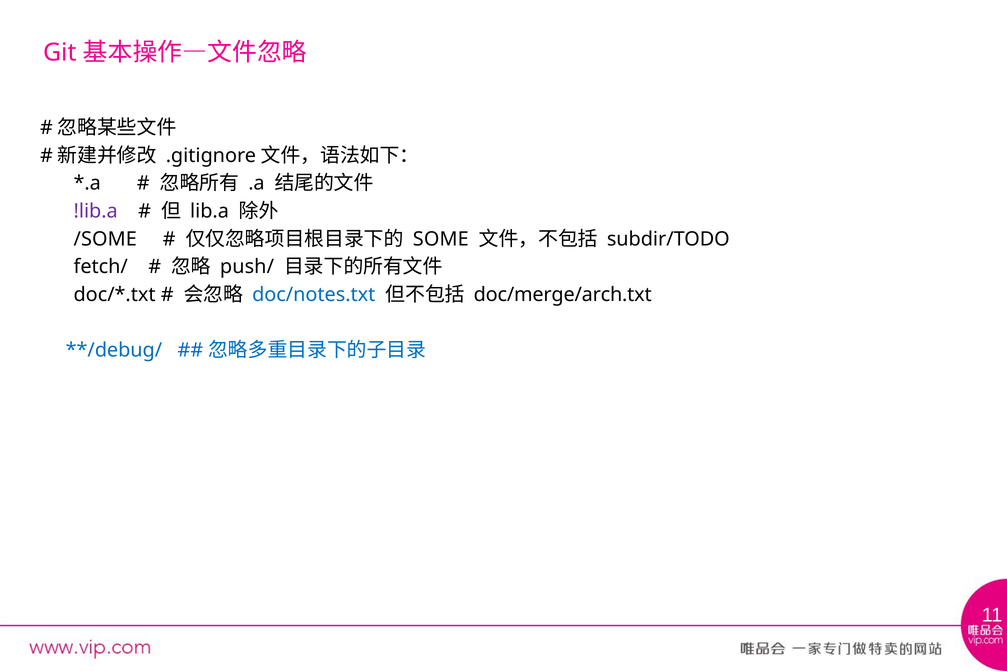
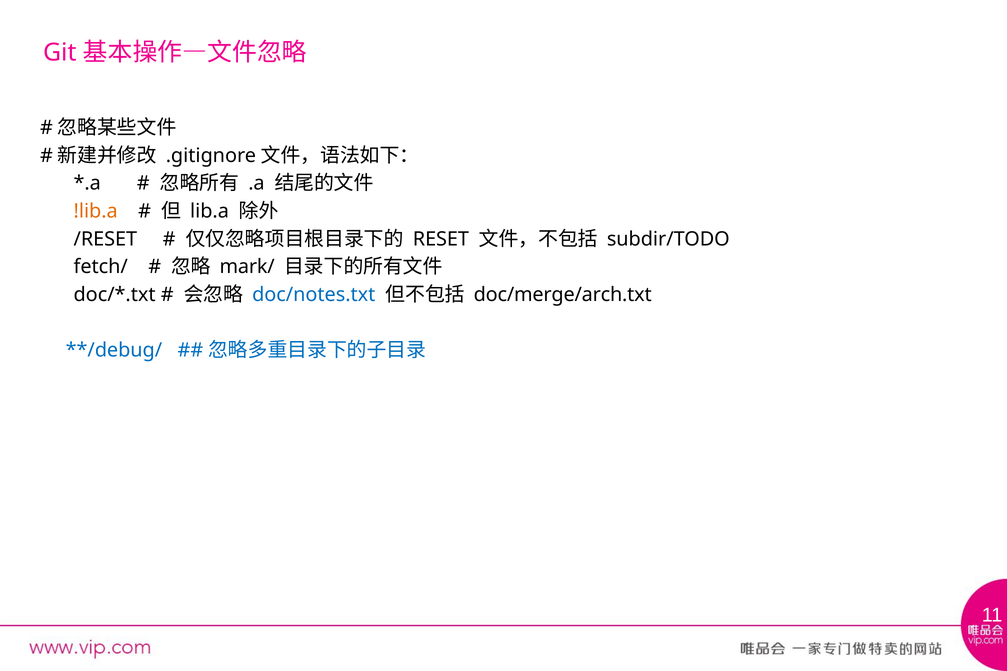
!lib.a colour: purple -> orange (96, 211)
/SOME: /SOME -> /RESET (105, 239)
SOME: SOME -> RESET (441, 239)
push/: push/ -> mark/ (247, 267)
